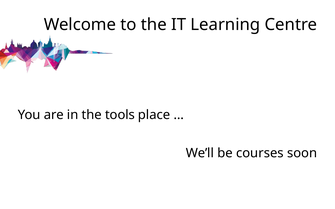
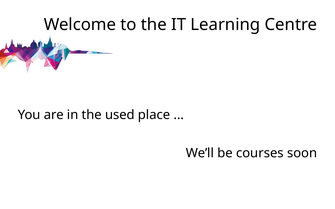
tools: tools -> used (120, 115)
